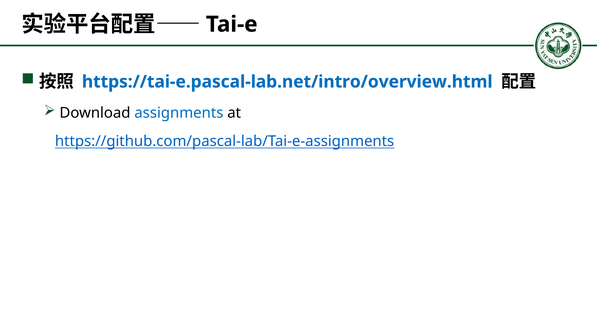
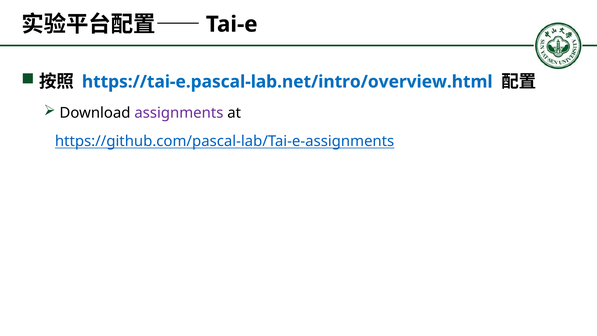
assignments colour: blue -> purple (179, 113)
